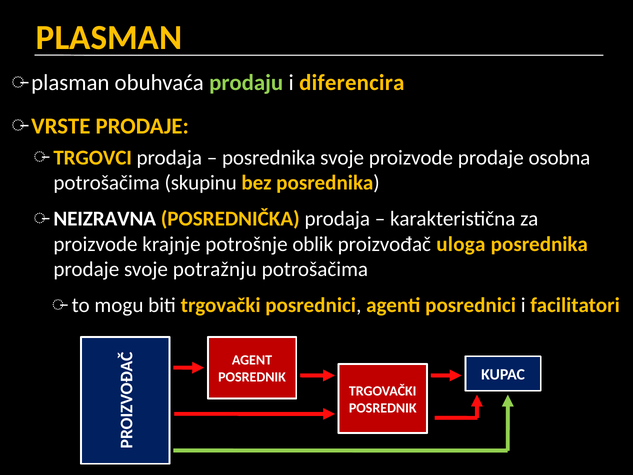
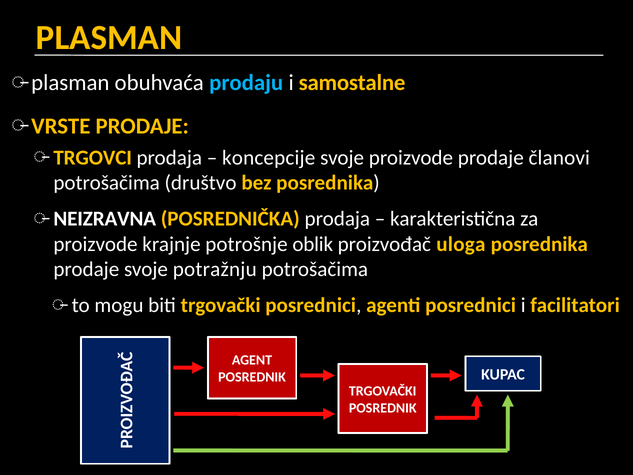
prodaju colour: light green -> light blue (246, 83)
diferencira: diferencira -> samostalne (352, 83)
posrednika: posrednika -> koncepcije (269, 158)
osobna: osobna -> članovi (559, 158)
skupinu: skupinu -> društvo (201, 183)
